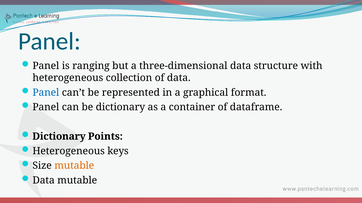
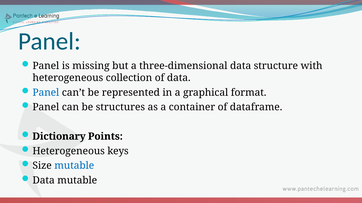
ranging: ranging -> missing (91, 66)
be dictionary: dictionary -> structures (120, 107)
mutable colour: orange -> blue (74, 166)
